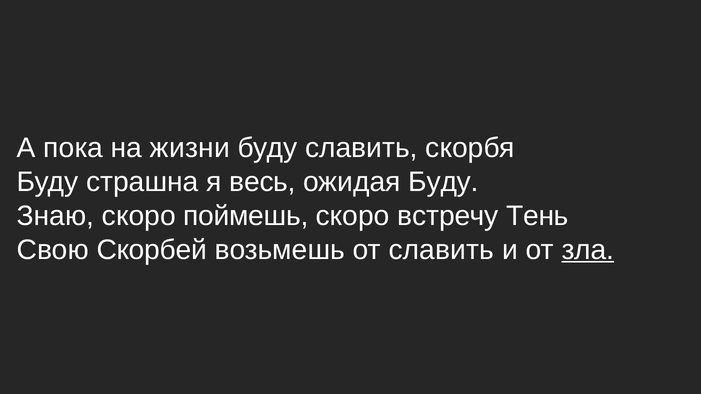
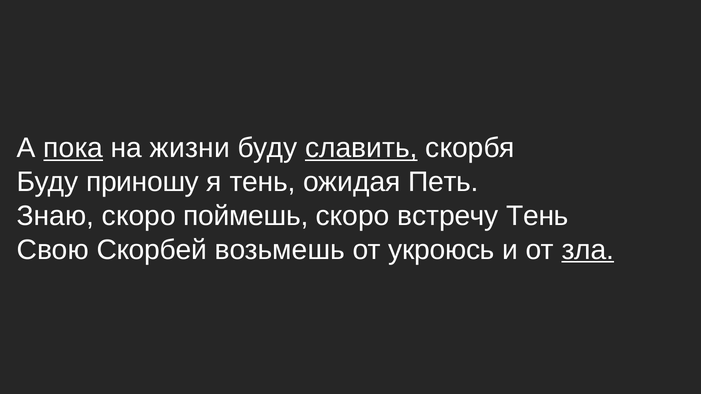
пока underline: none -> present (73, 148)
славить underline: none -> present (361, 148)
страшна: страшна -> приношу (143, 182)
я весь: весь -> тень (263, 182)
ожидая Буду: Буду -> Петь (443, 182)
от славить: славить -> укроюсь (442, 250)
